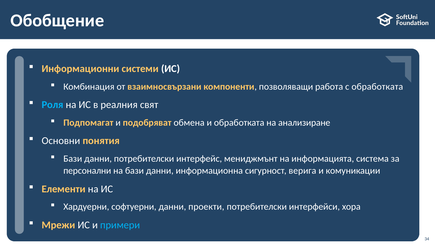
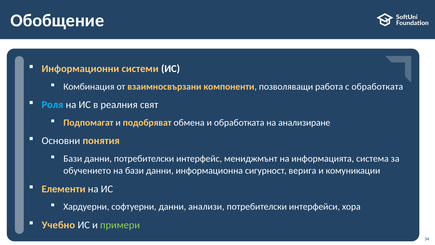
персонални: персонални -> обучението (87, 171)
проекти: проекти -> анализи (206, 207)
Мрежи: Мрежи -> Учебно (58, 225)
примери colour: light blue -> light green (120, 225)
